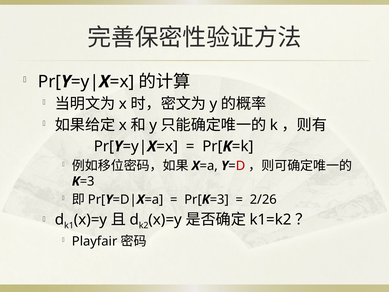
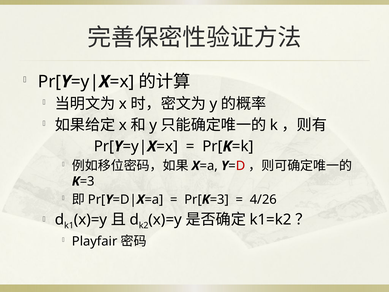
2/26: 2/26 -> 4/26 (263, 199)
